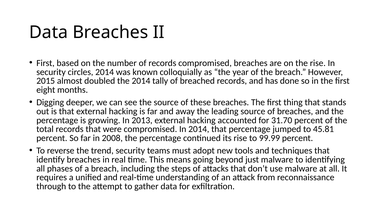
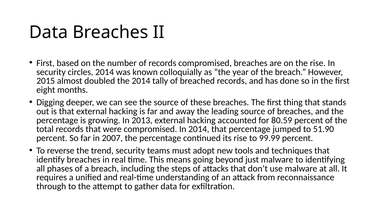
31.70: 31.70 -> 80.59 (282, 120)
45.81: 45.81 -> 51.90 (324, 129)
2008: 2008 -> 2007 (112, 138)
